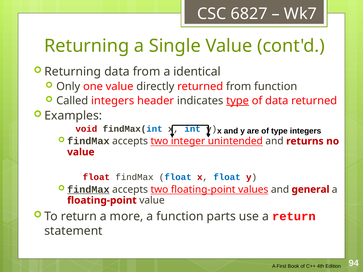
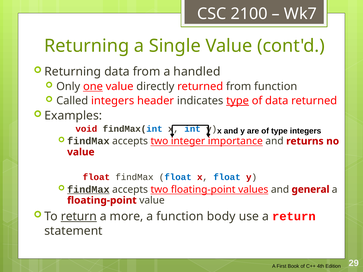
6827: 6827 -> 2100 (249, 14)
identical: identical -> handled (197, 72)
one underline: none -> present (93, 87)
unintended: unintended -> importance (235, 141)
return underline: none -> present (79, 217)
parts: parts -> body (221, 217)
94: 94 -> 29 (354, 263)
